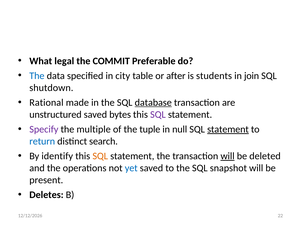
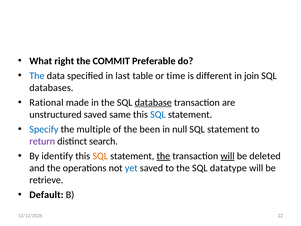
legal: legal -> right (64, 61)
city: city -> last (123, 76)
after: after -> time (176, 76)
students: students -> different (214, 76)
shutdown: shutdown -> databases (51, 88)
bytes: bytes -> same (120, 114)
SQL colour: purple -> blue (158, 114)
Specify colour: purple -> blue (44, 129)
tuple: tuple -> been (150, 129)
statement underline: present -> none (228, 129)
return colour: blue -> purple (42, 141)
the underline: none -> present (163, 156)
snapshot: snapshot -> datatype (228, 168)
present: present -> retrieve (46, 180)
Deletes: Deletes -> Default (46, 195)
